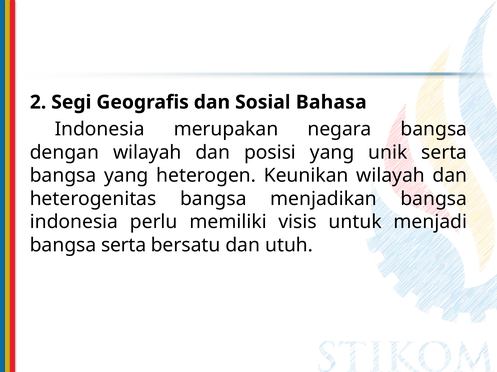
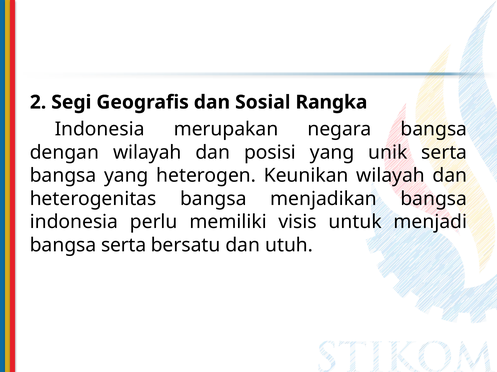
Bahasa: Bahasa -> Rangka (331, 102)
